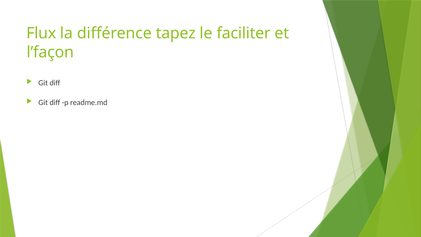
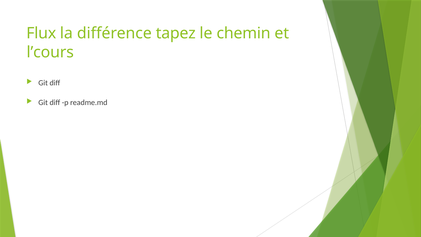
faciliter: faciliter -> chemin (244, 33)
l’façon: l’façon -> l’cours (50, 52)
